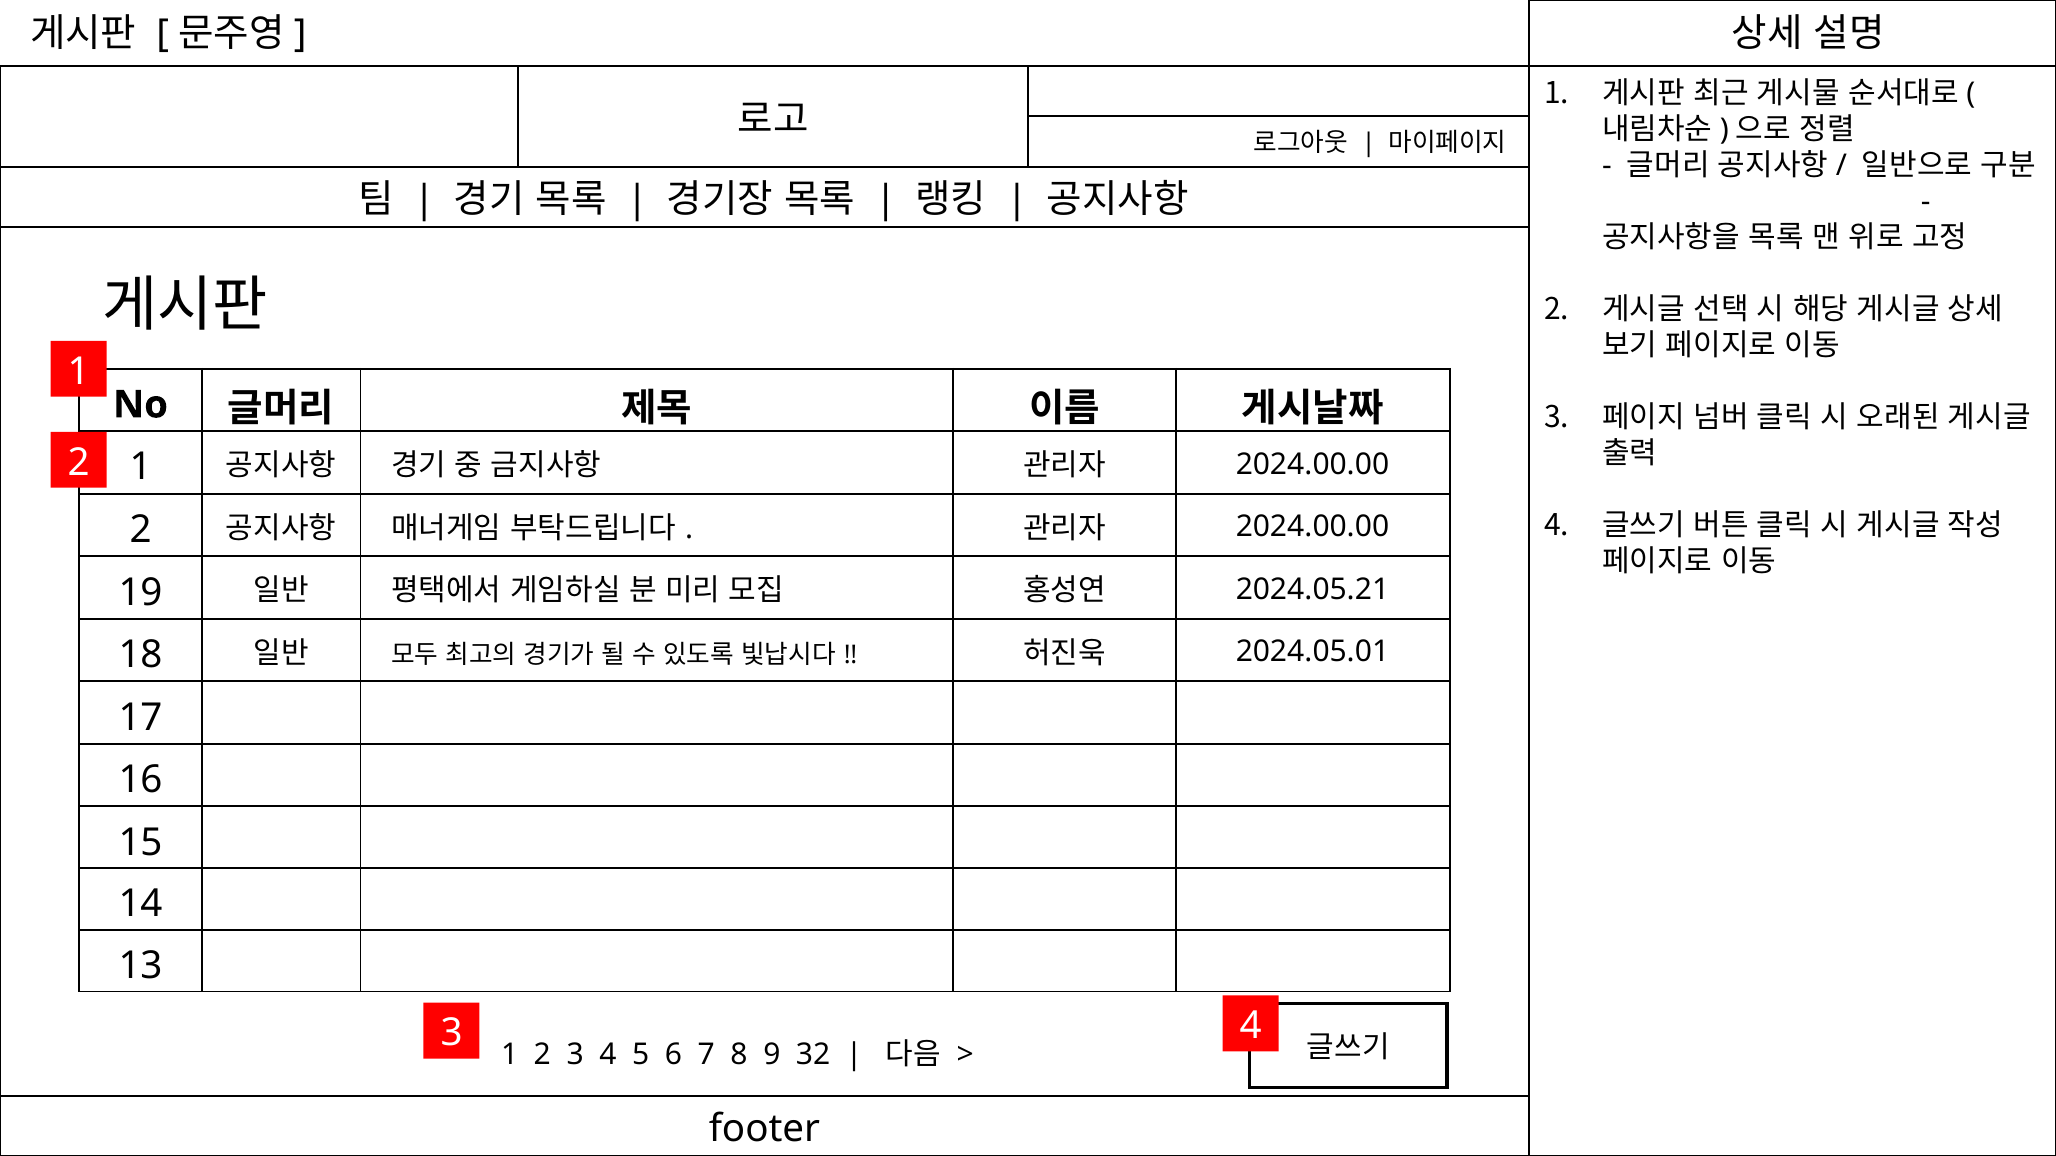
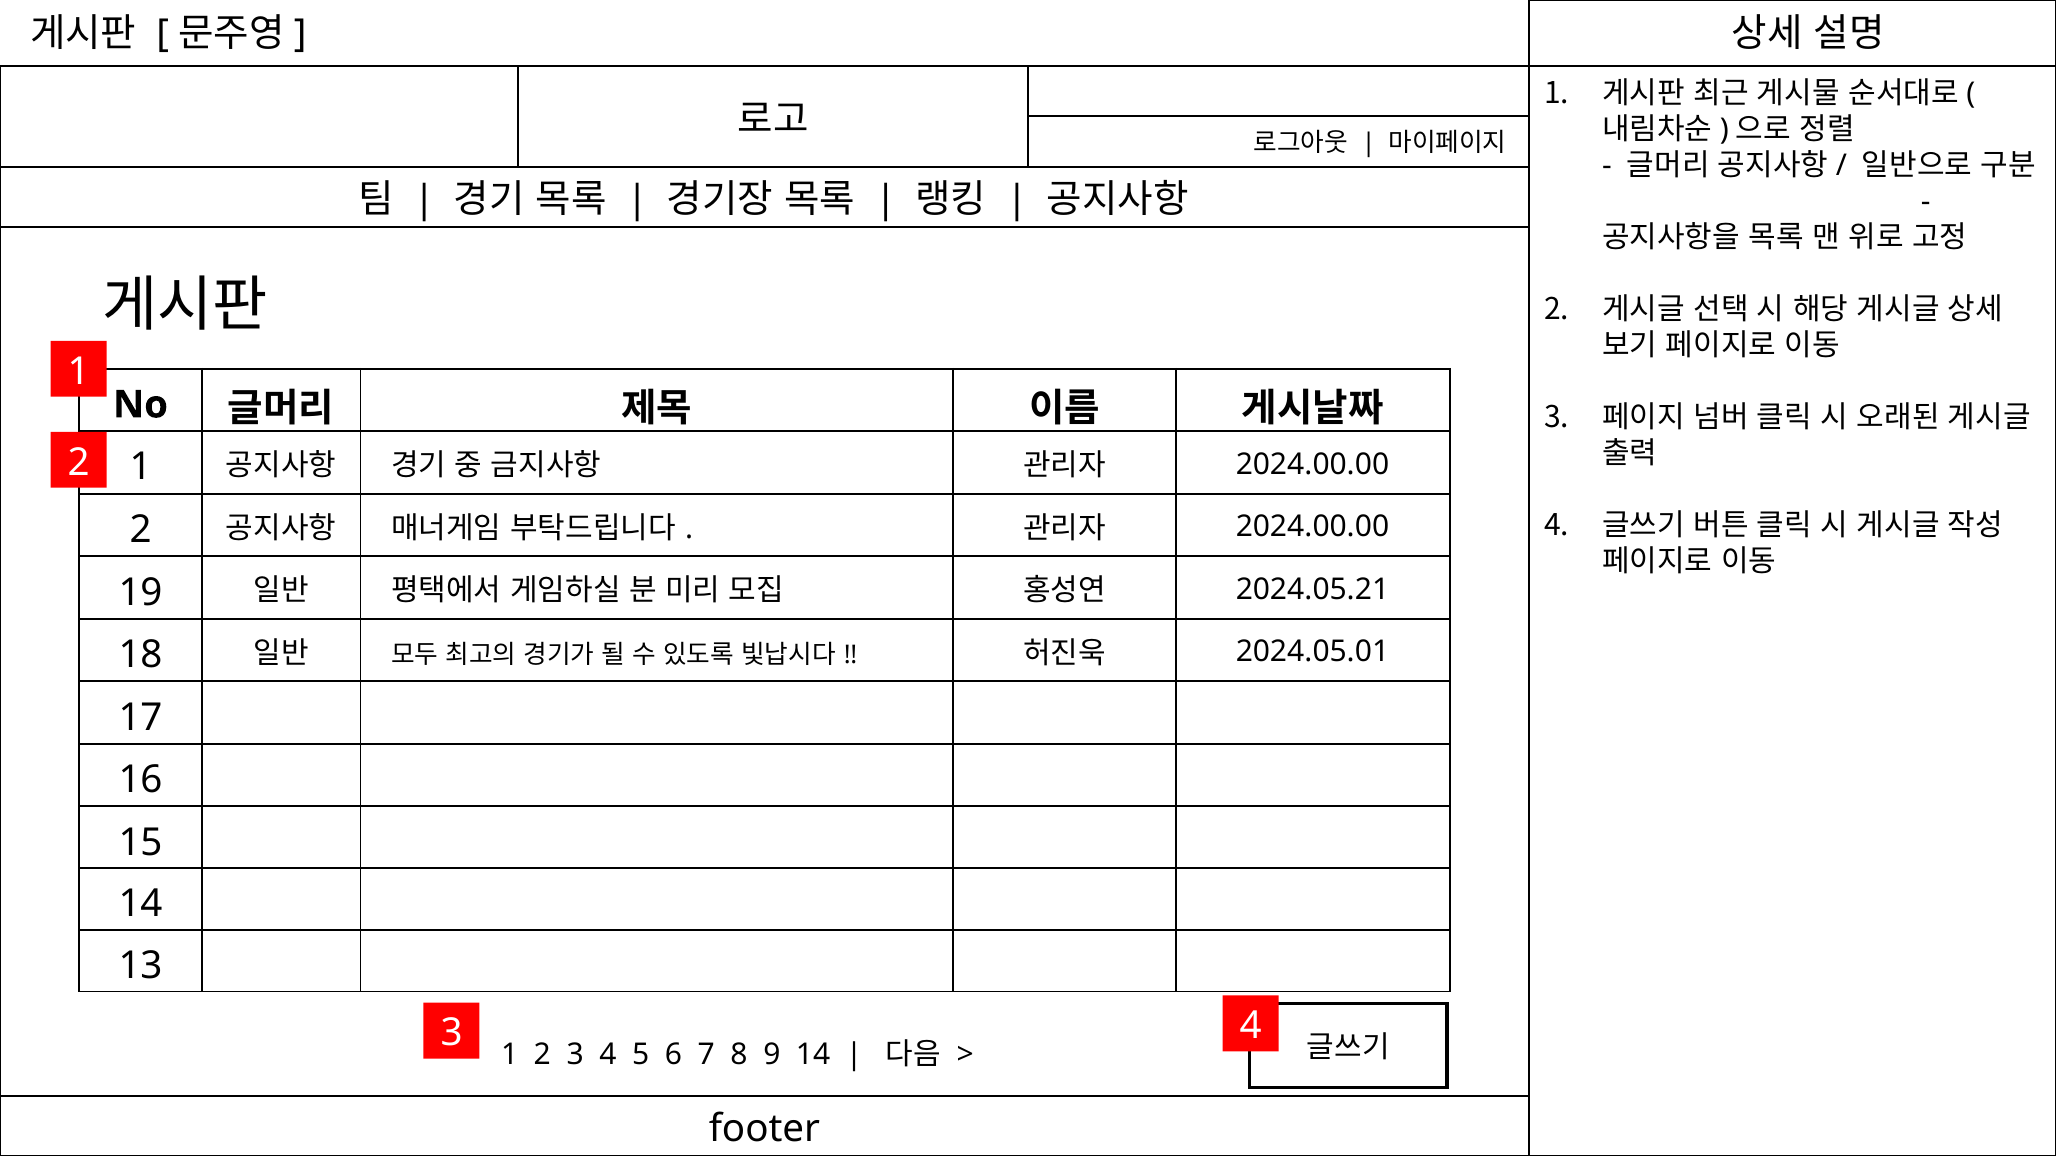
9 32: 32 -> 14 (813, 1055)
